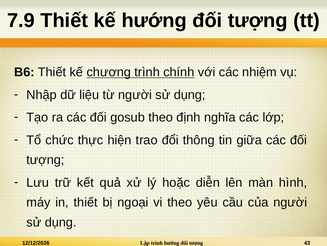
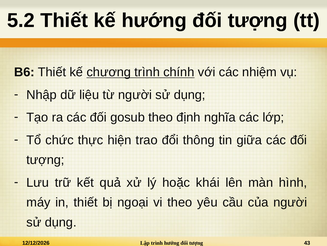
7.9: 7.9 -> 5.2 (21, 20)
diễn: diễn -> khái (208, 182)
